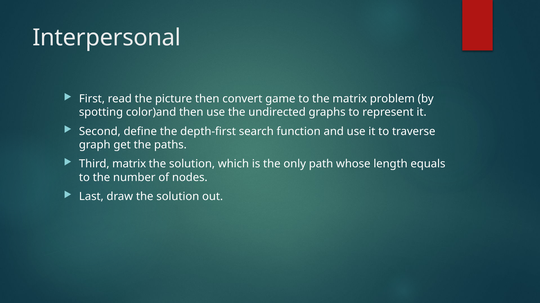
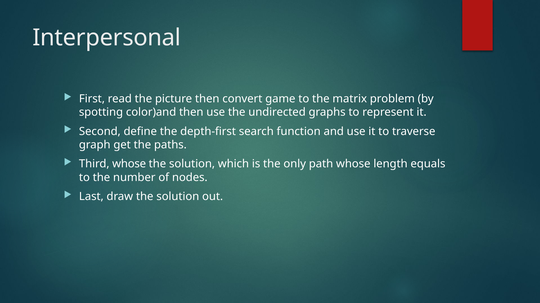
Third matrix: matrix -> whose (129, 164)
